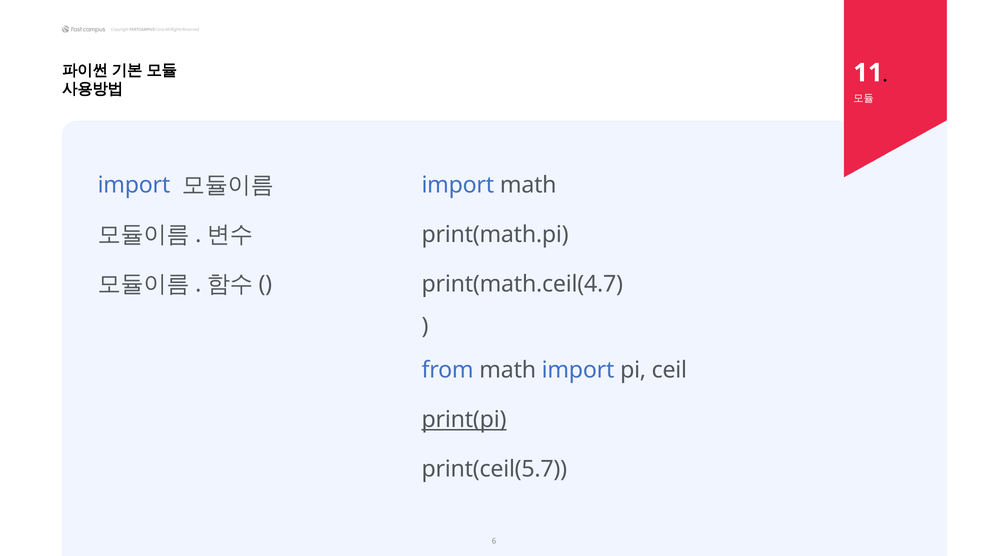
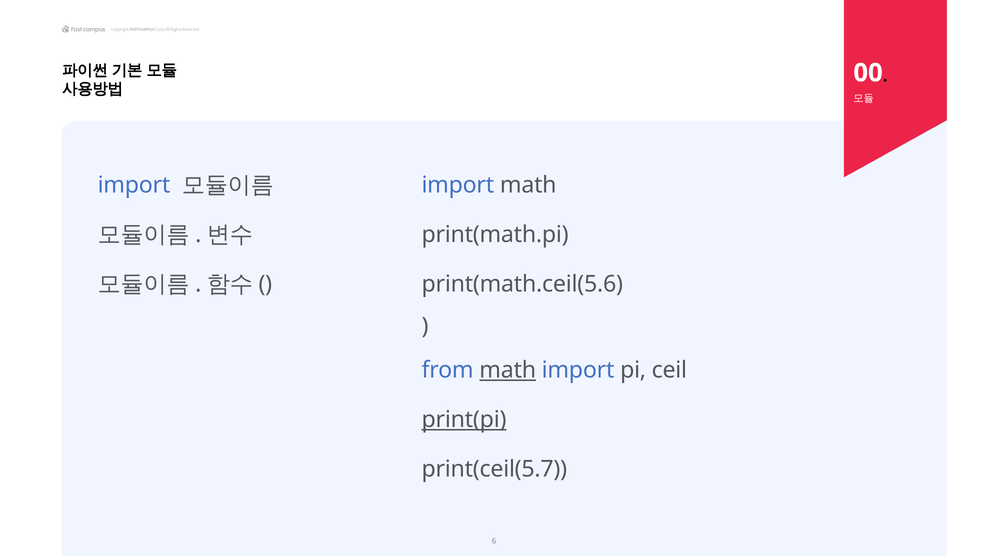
11: 11 -> 00 (868, 73)
print(math.ceil(4.7: print(math.ceil(4.7 -> print(math.ceil(5.6 (522, 284)
math underline: none -> present (508, 370)
